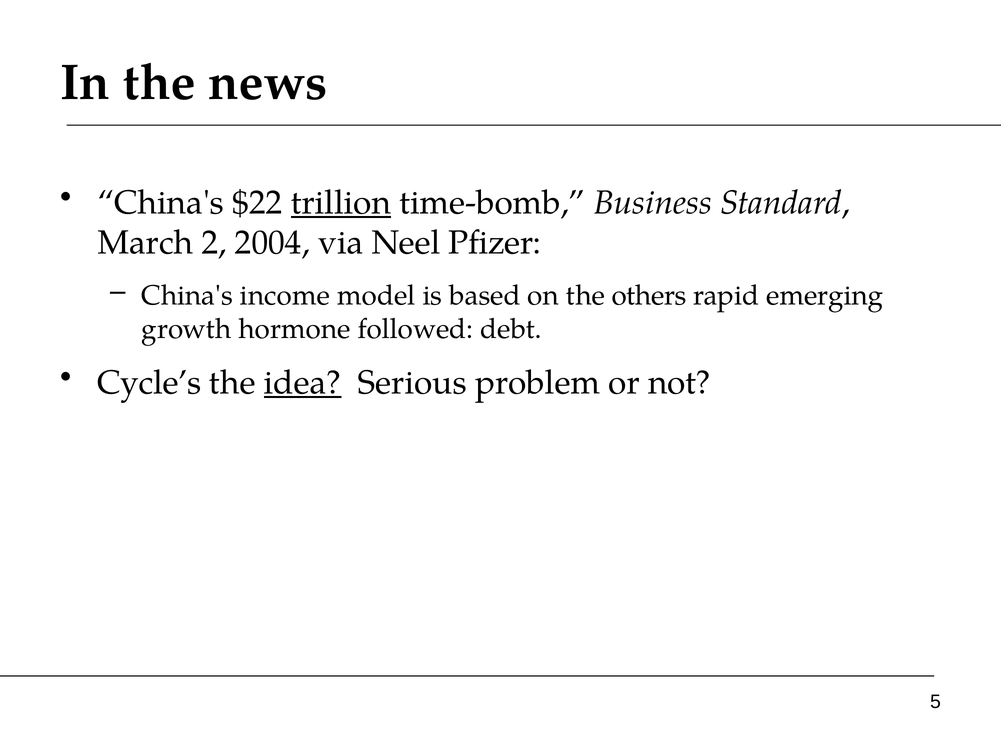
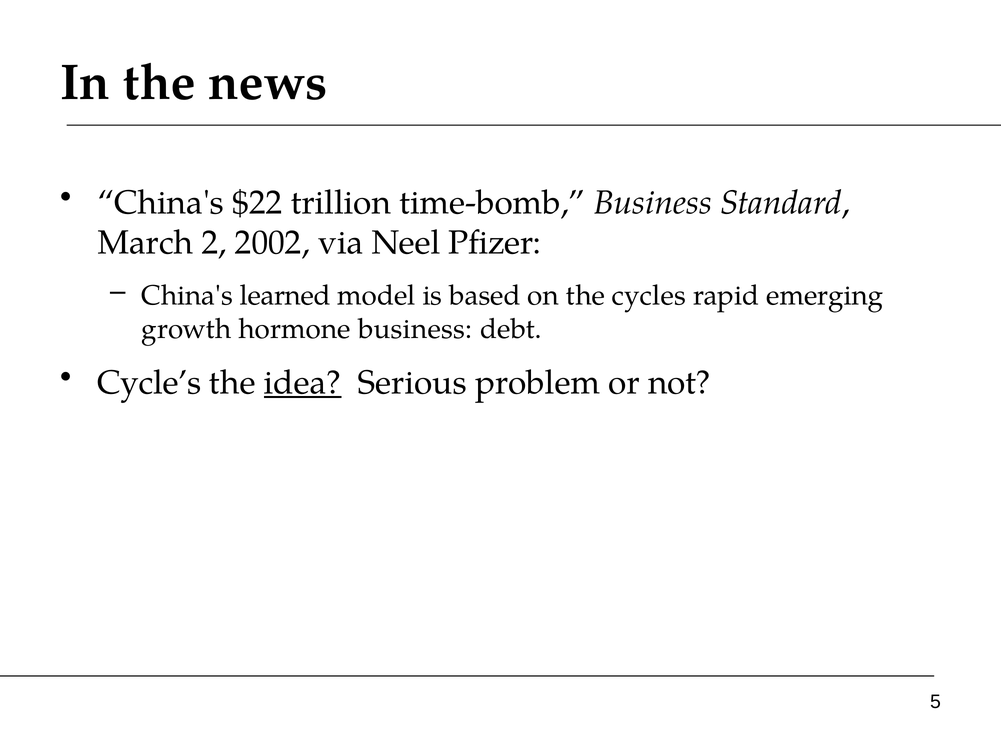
trillion underline: present -> none (341, 203)
2004: 2004 -> 2002 (272, 243)
income: income -> learned (285, 296)
others: others -> cycles (649, 296)
hormone followed: followed -> business (415, 329)
